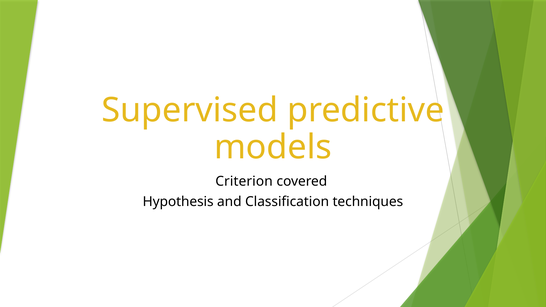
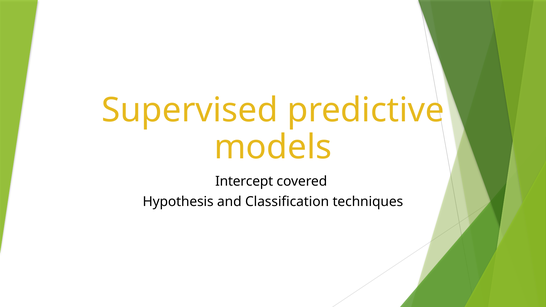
Criterion: Criterion -> Intercept (244, 181)
